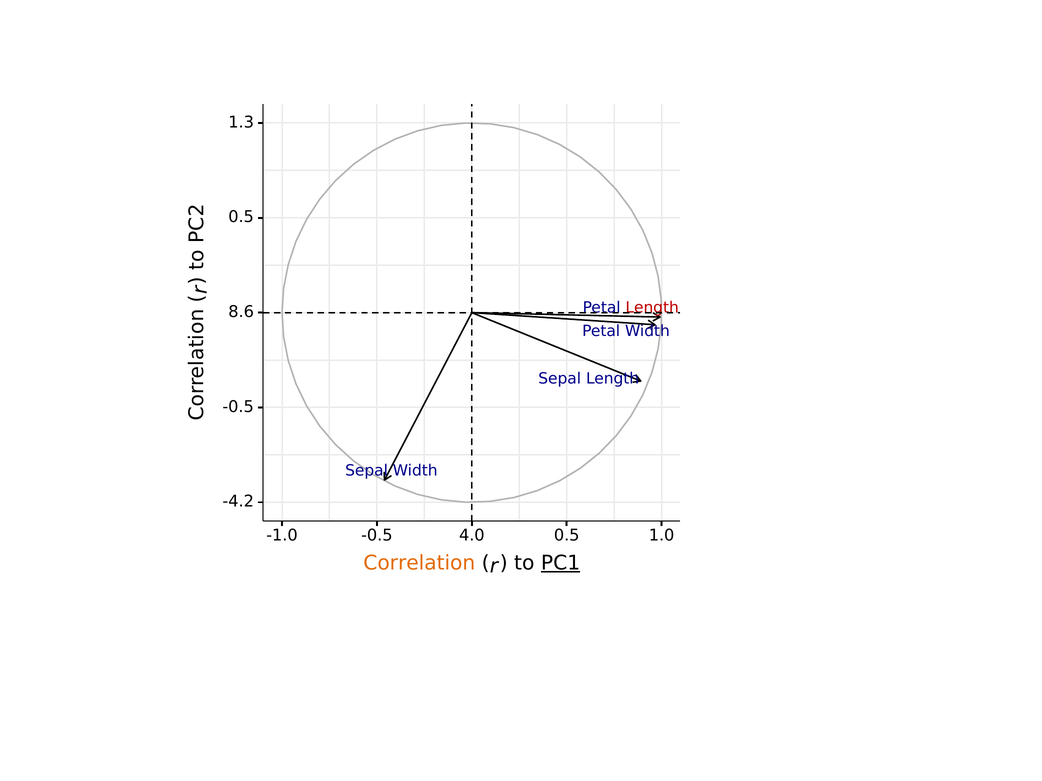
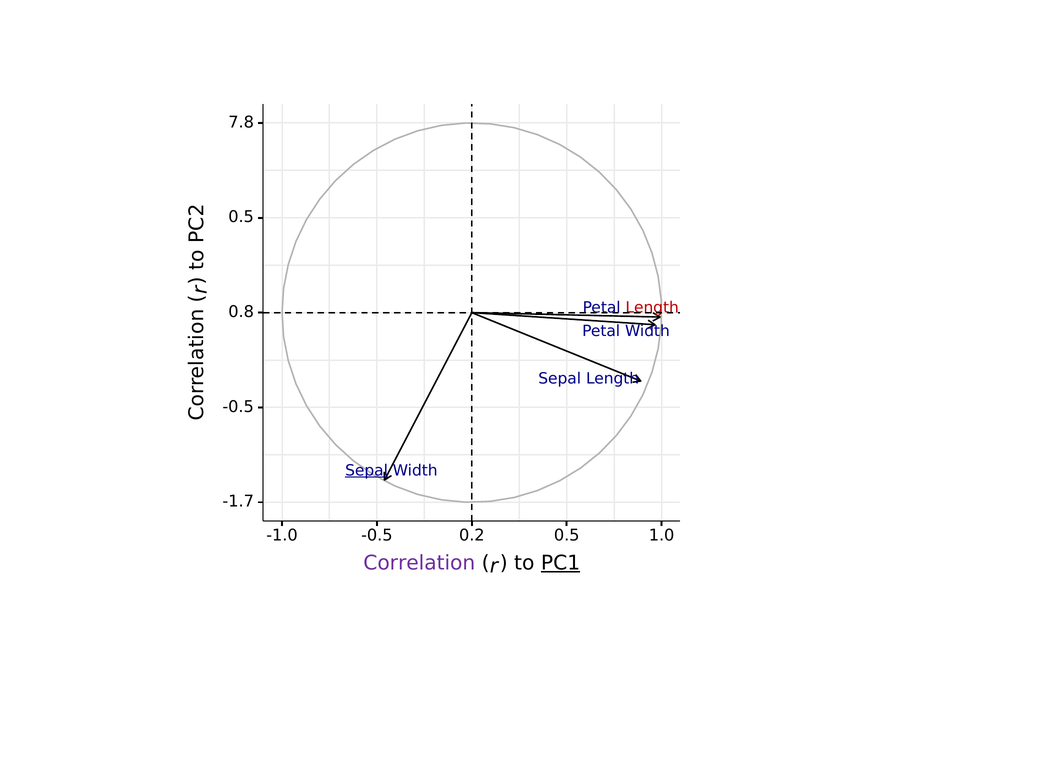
1.3: 1.3 -> 7.8 (241, 122)
8.6: 8.6 -> 0.8 (241, 312)
Sepal underline: none -> present (367, 471)
-4.2: -4.2 -> -1.7 (238, 502)
4.0: 4.0 -> 0.2 (472, 536)
Correlation colour: orange -> purple (419, 563)
